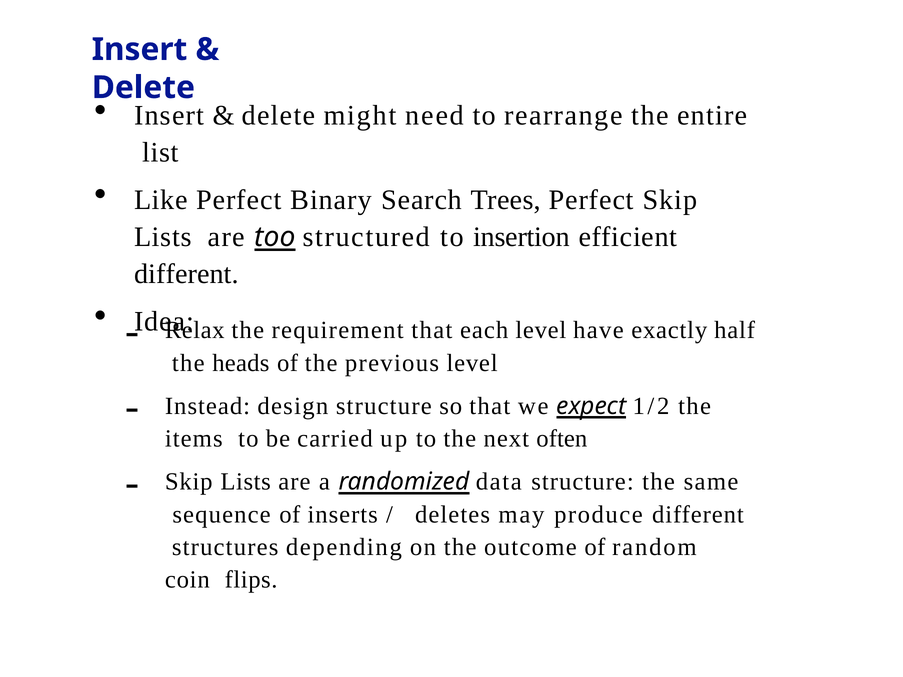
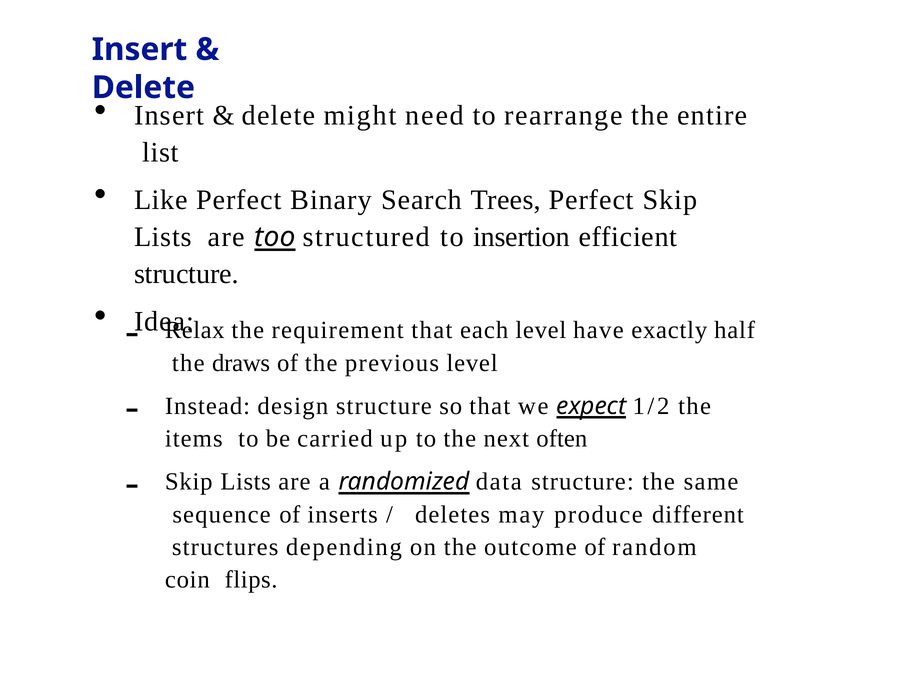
different: different -> structure (186, 274)
heads: heads -> draws (241, 363)
